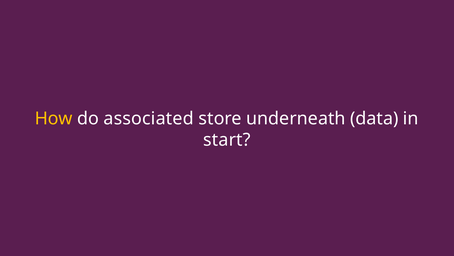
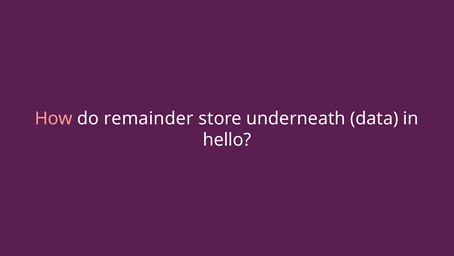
How colour: yellow -> pink (54, 118)
associated: associated -> remainder (149, 118)
start: start -> hello (227, 140)
